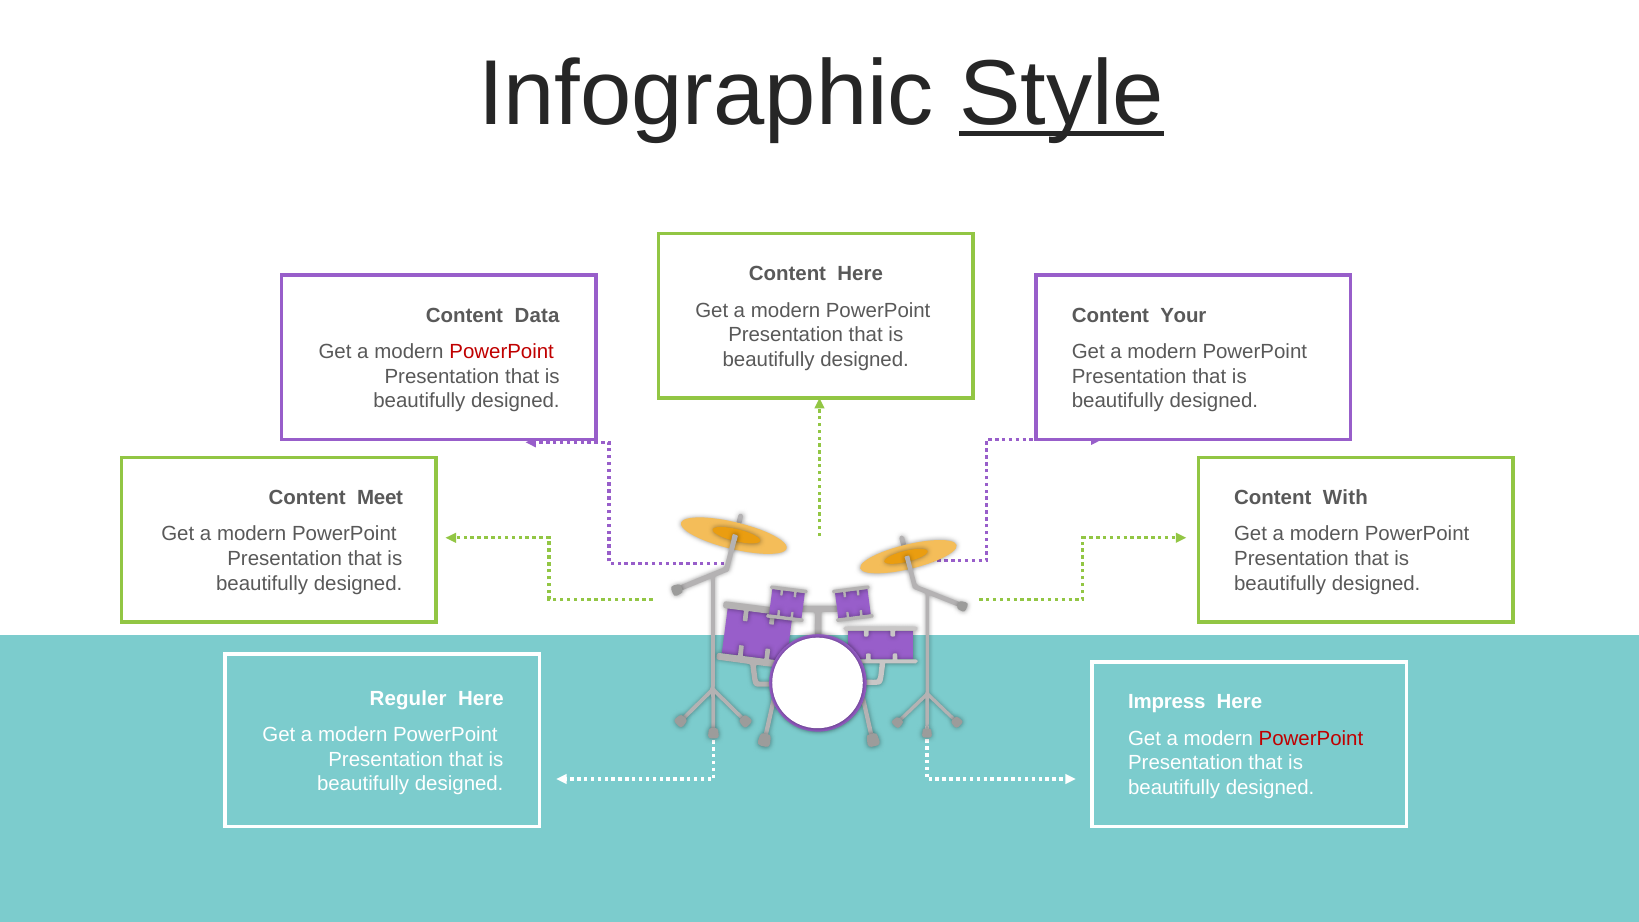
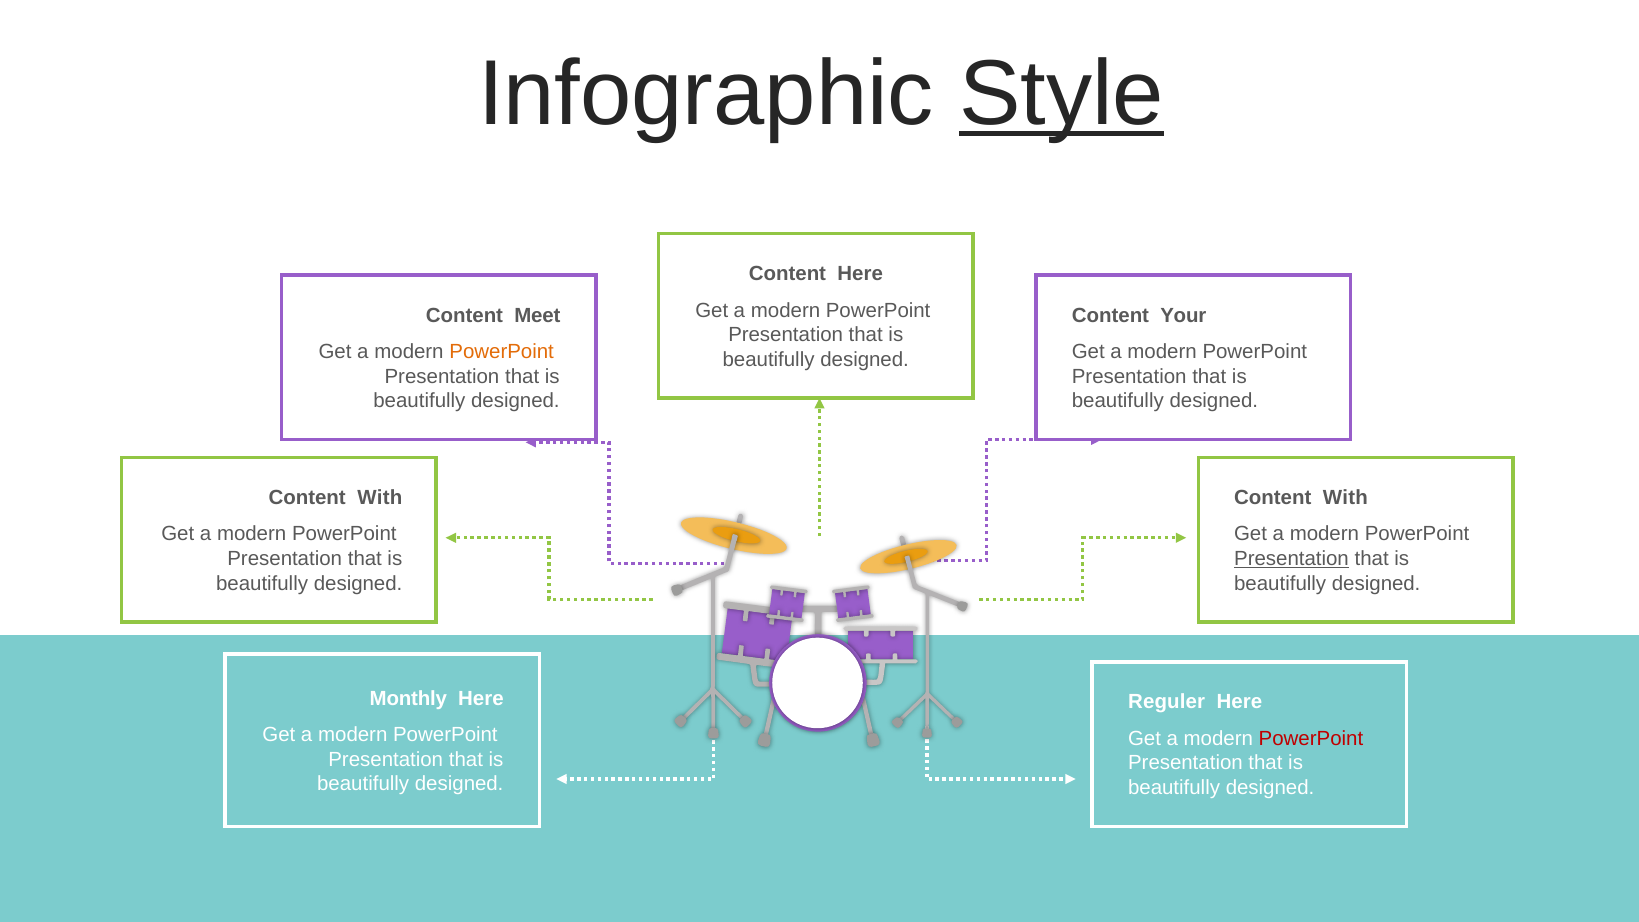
Data: Data -> Meet (537, 316)
PowerPoint colour: red -> orange (502, 352)
Meet: Meet -> With (380, 498)
Presentation underline: none -> present (1292, 559)
Reguler: Reguler -> Monthly (408, 698)
Impress: Impress -> Reguler (1167, 702)
